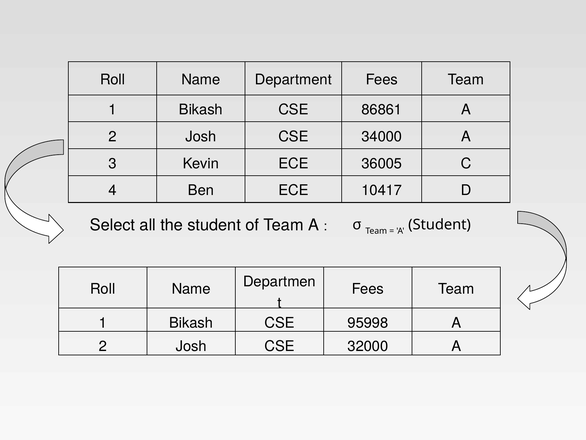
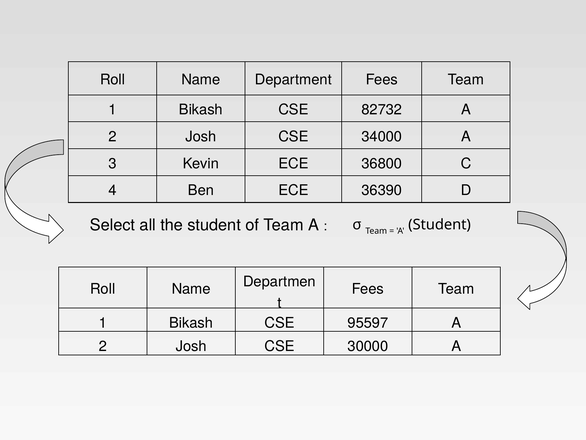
86861: 86861 -> 82732 (382, 110)
36005: 36005 -> 36800 (382, 163)
10417: 10417 -> 36390 (382, 190)
95998: 95998 -> 95597 (368, 322)
32000: 32000 -> 30000 (368, 346)
